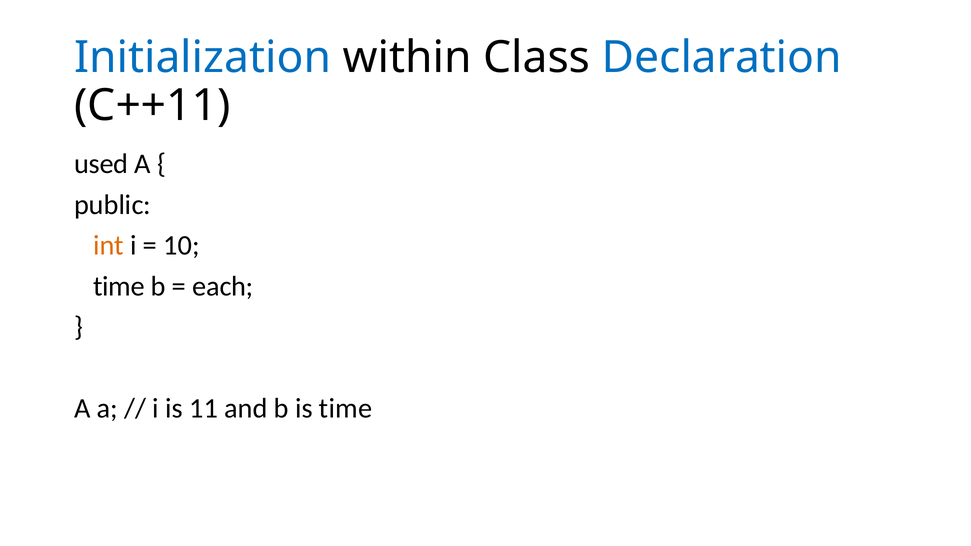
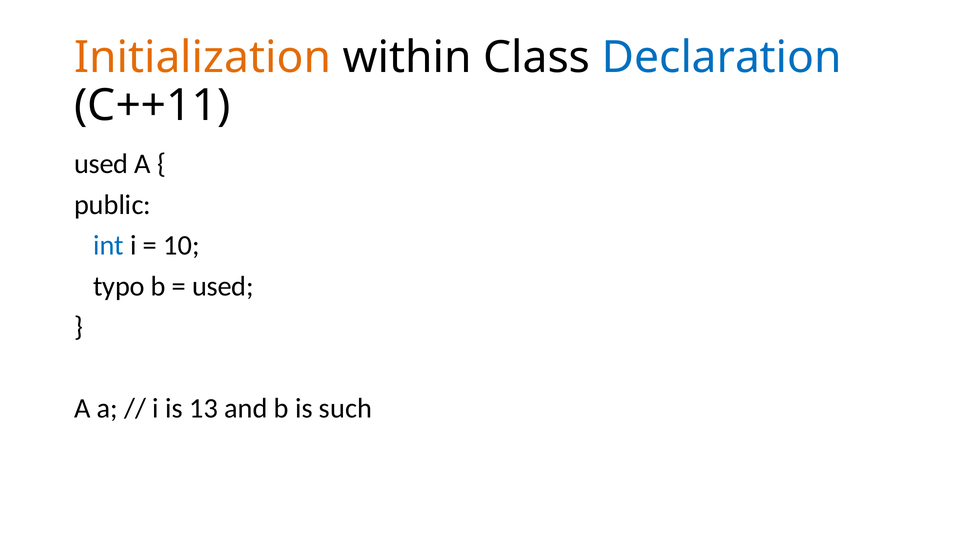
Initialization colour: blue -> orange (203, 58)
int colour: orange -> blue (108, 246)
time: time -> typo (119, 286)
each: each -> used (223, 286)
11: 11 -> 13 (204, 408)
is time: time -> such (346, 408)
